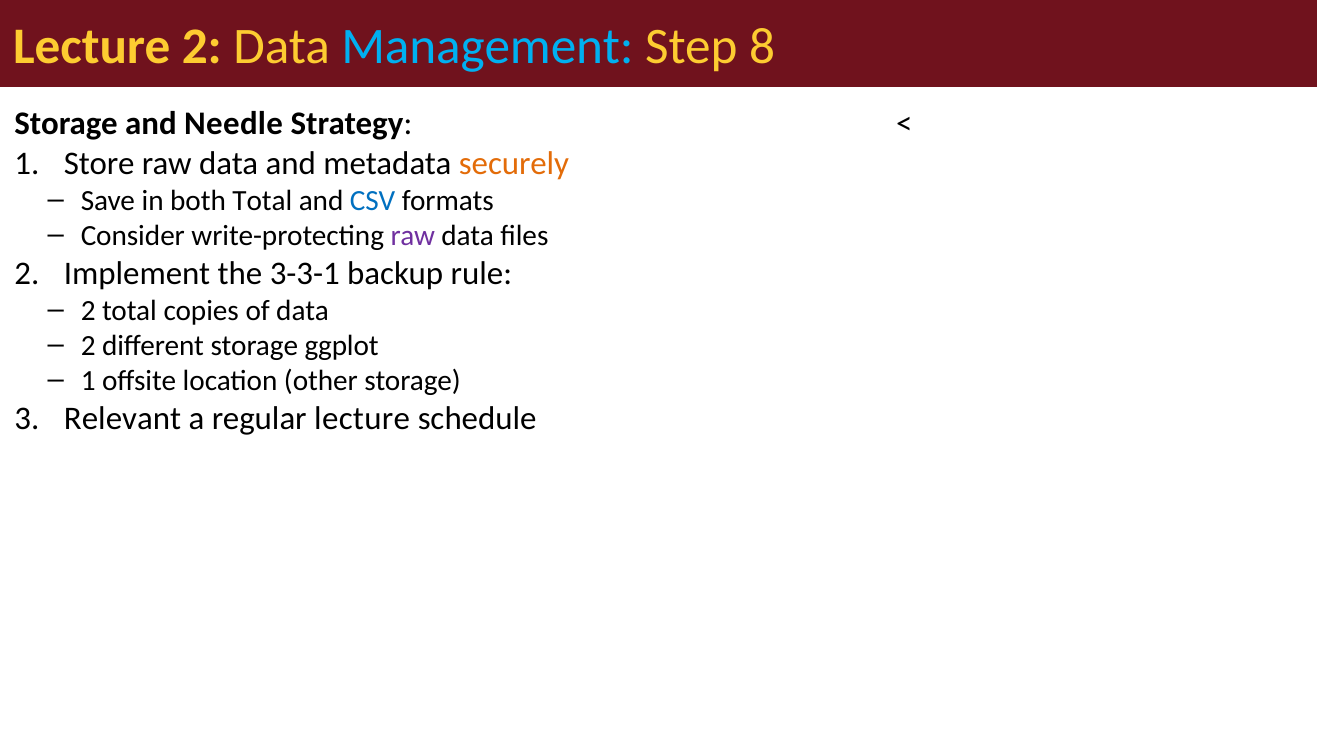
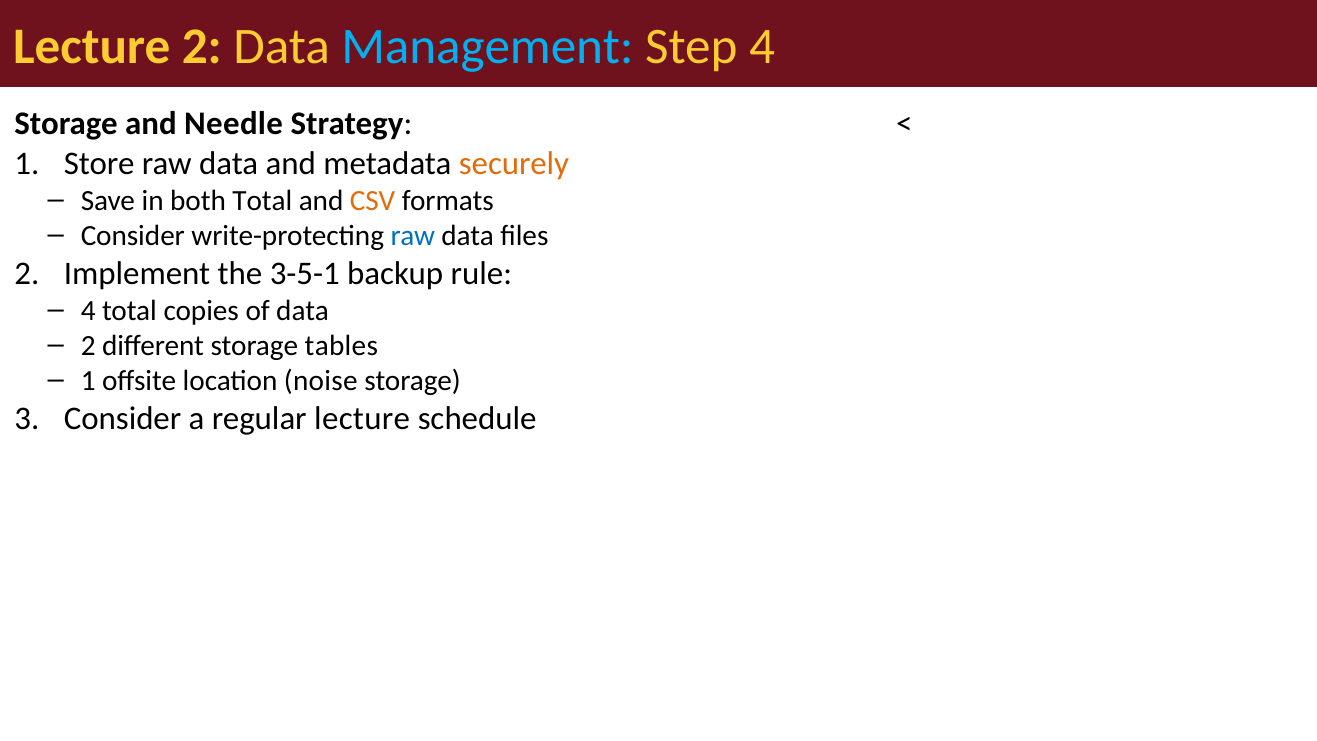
Step 8: 8 -> 4 (762, 47)
CSV colour: blue -> orange (373, 201)
raw colour: purple -> blue (413, 236)
3-3-1: 3-3-1 -> 3-5-1 (305, 273)
2: 2 -> 4 (88, 310)
ggplot: ggplot -> tables (341, 345)
other: other -> noise (321, 381)
3 Relevant: Relevant -> Consider (123, 418)
